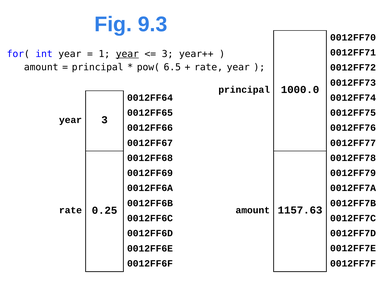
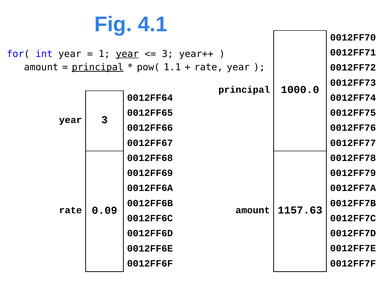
9.3: 9.3 -> 4.1 (153, 24)
principal underline: none -> present (98, 67)
6.5: 6.5 -> 1.1 (172, 67)
0.25: 0.25 -> 0.09 (105, 210)
